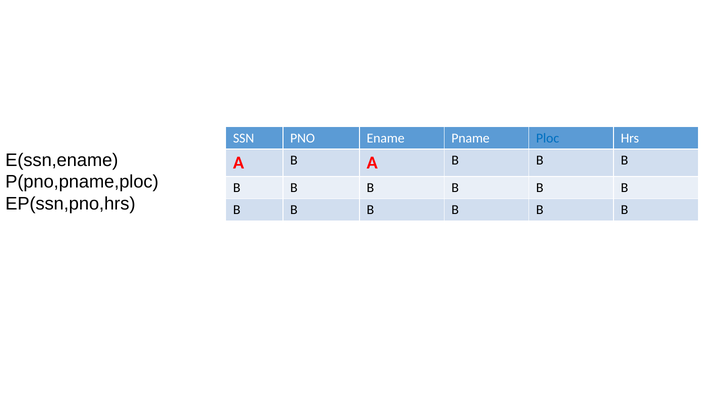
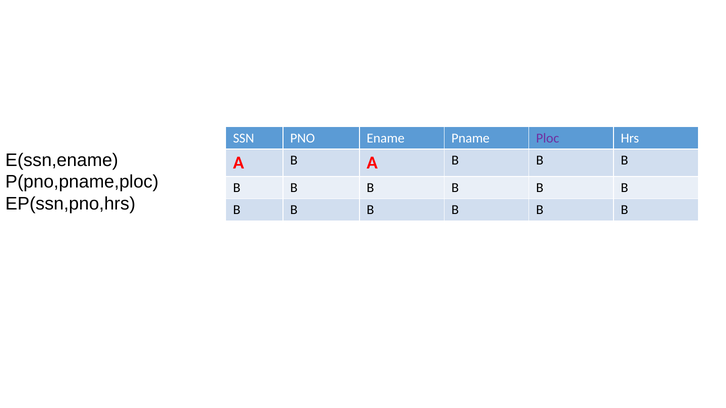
Ploc colour: blue -> purple (548, 138)
